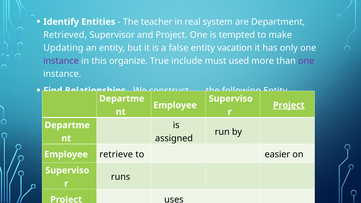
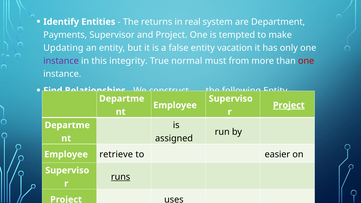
teacher: teacher -> returns (157, 22)
Retrieved: Retrieved -> Payments (65, 35)
organize: organize -> integrity (128, 61)
include: include -> normal (187, 61)
used: used -> from (239, 61)
one colour: purple -> red (306, 61)
runs underline: none -> present (121, 177)
